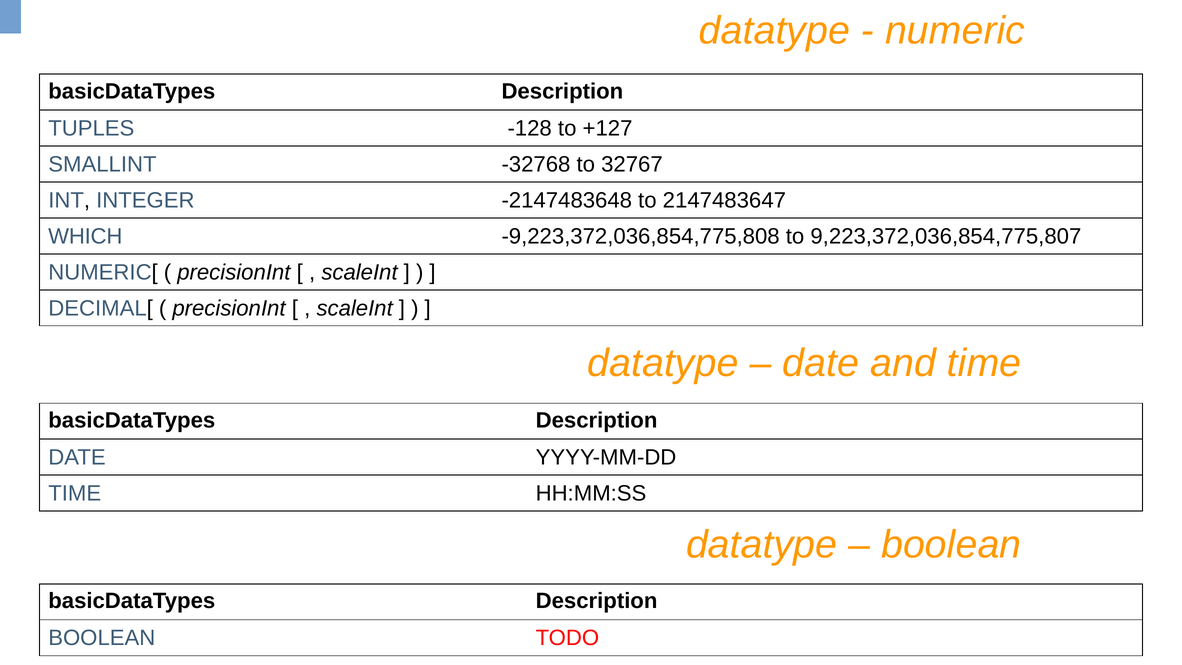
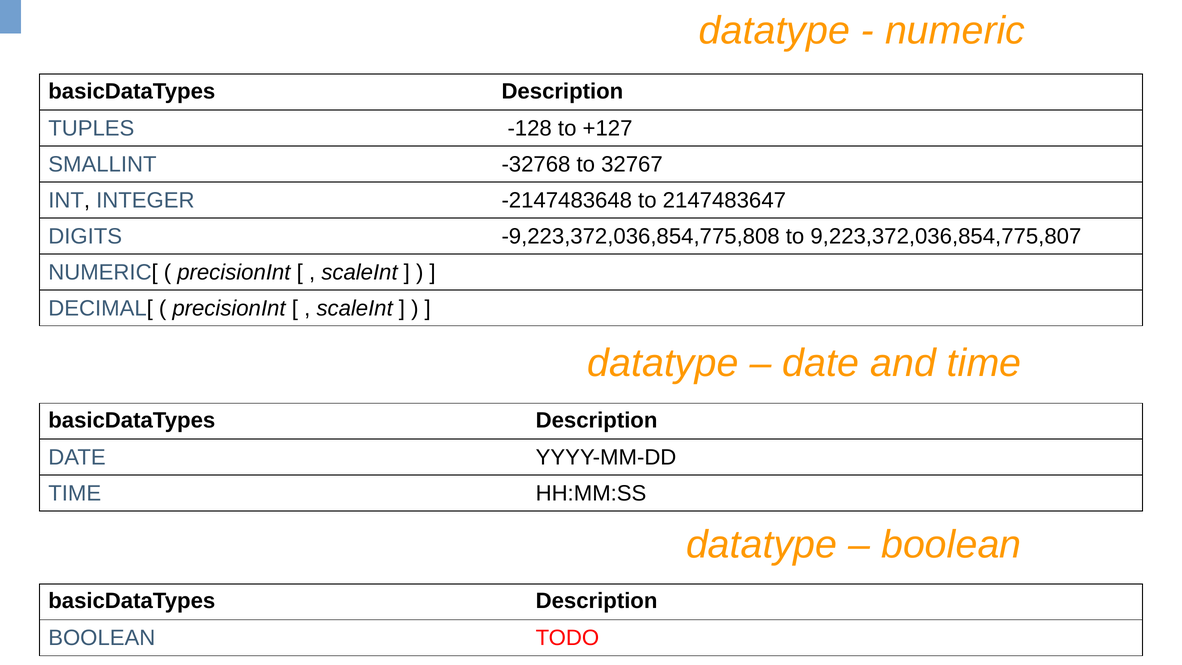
WHICH: WHICH -> DIGITS (85, 236)
